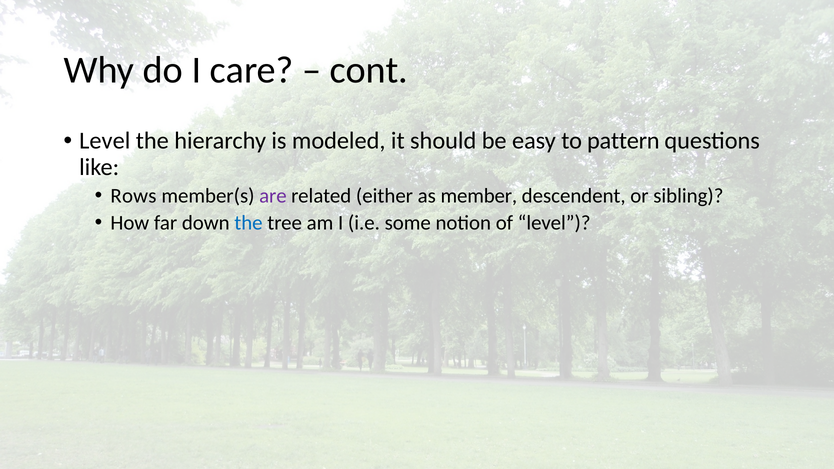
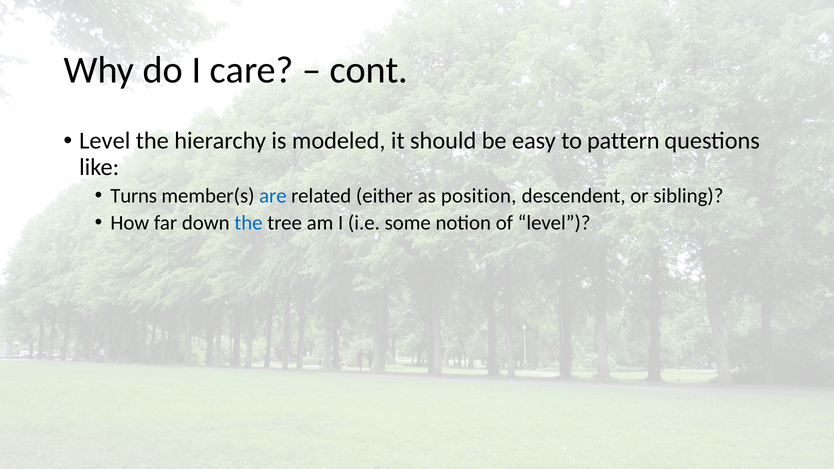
Rows: Rows -> Turns (134, 196)
are colour: purple -> blue (273, 196)
member: member -> position (479, 196)
